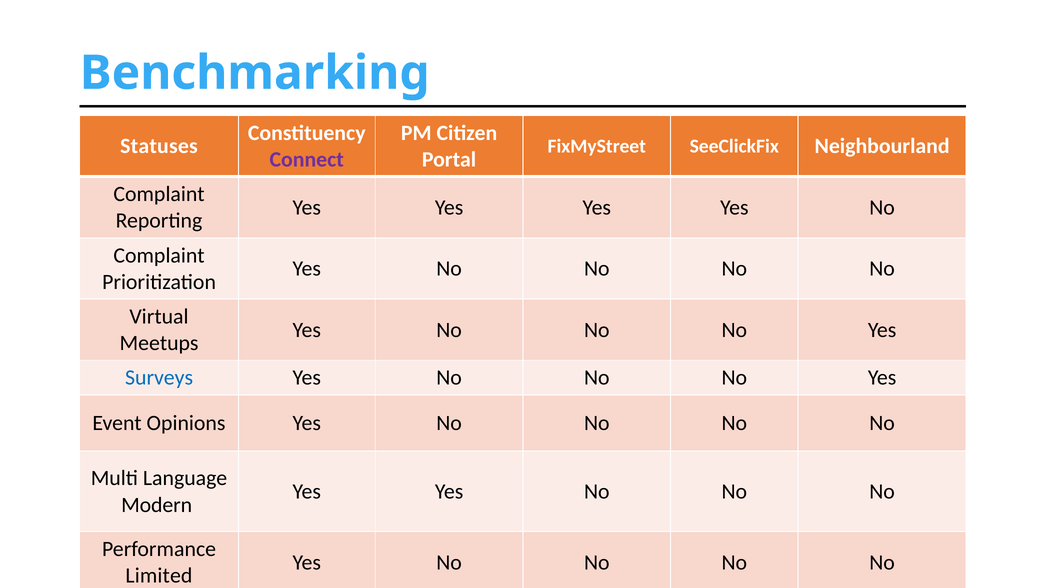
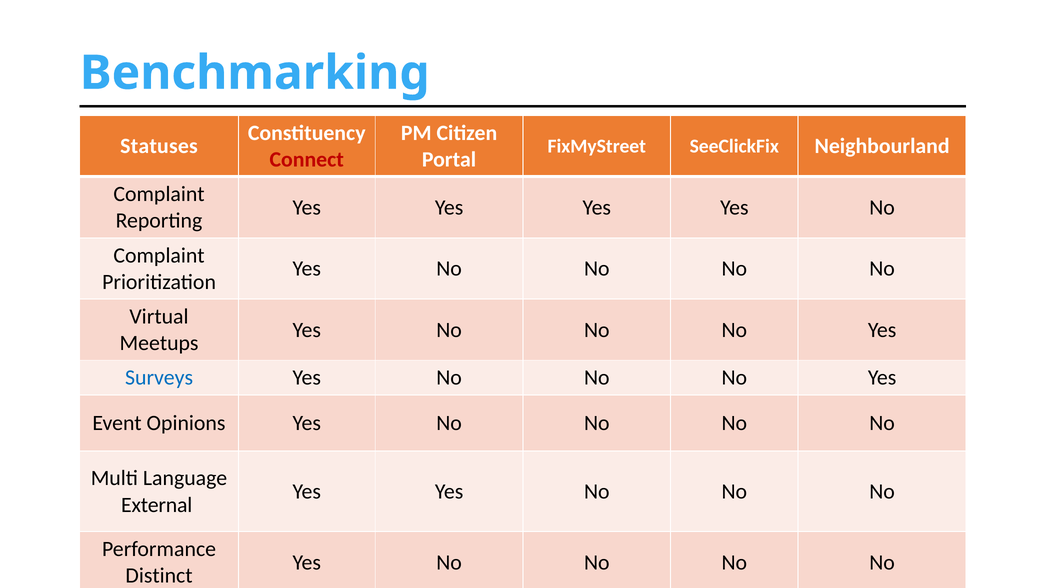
Connect colour: purple -> red (307, 160)
Modern: Modern -> External (157, 505)
Limited: Limited -> Distinct (159, 576)
